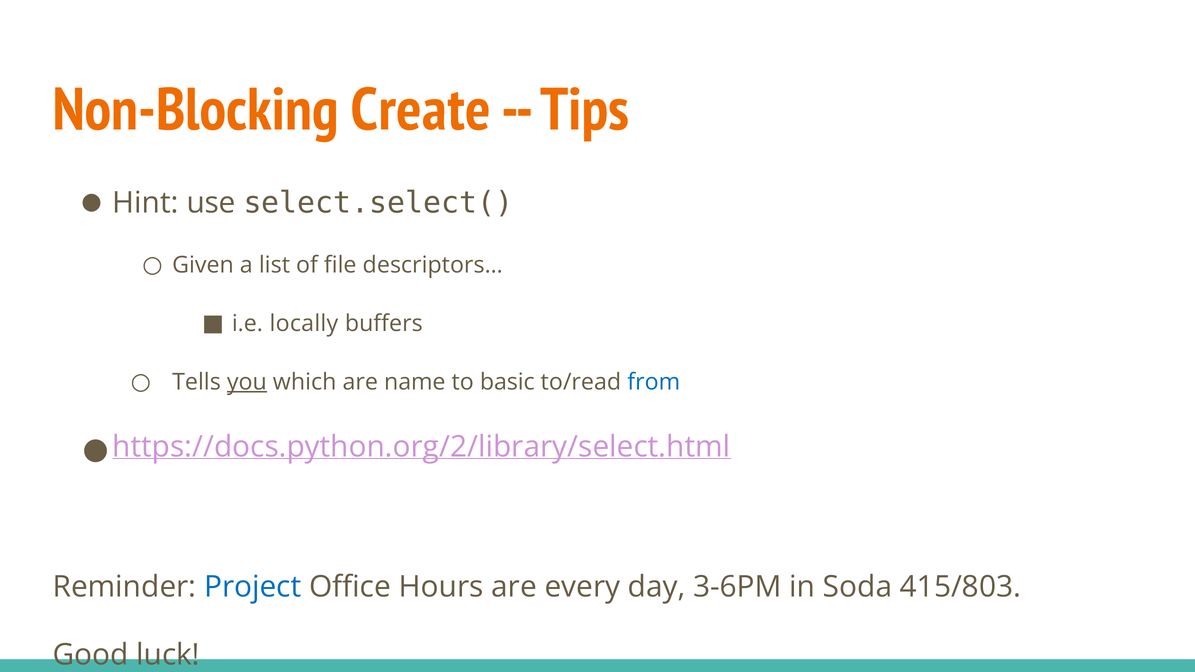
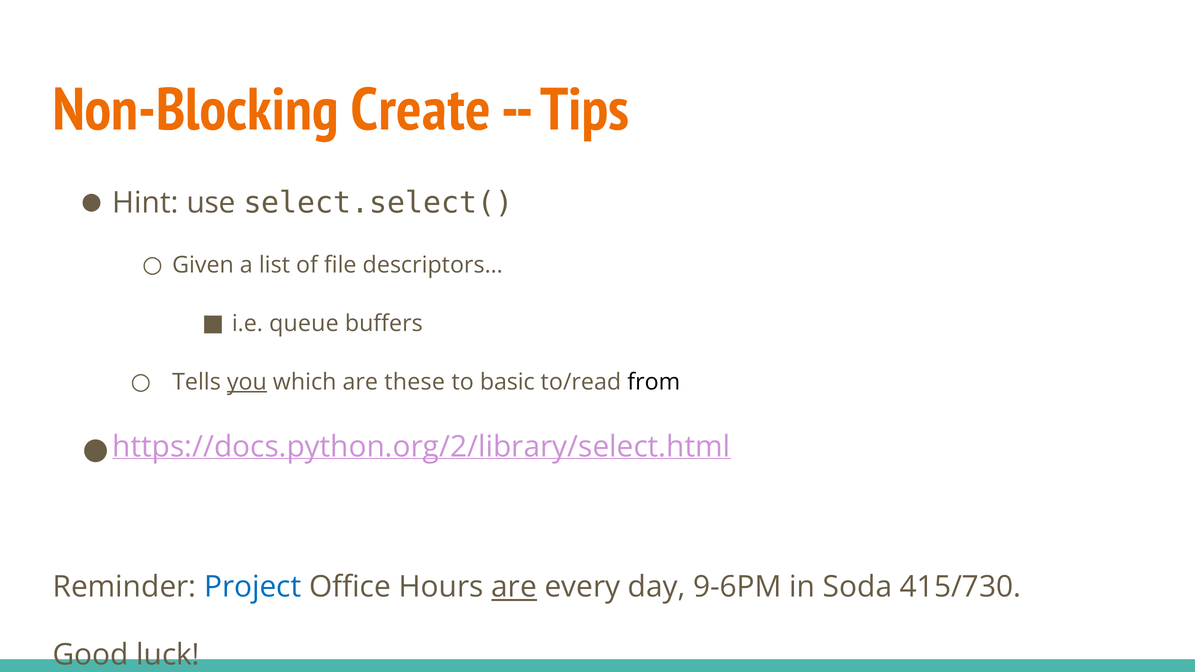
locally: locally -> queue (304, 323)
name: name -> these (415, 382)
from colour: blue -> black (654, 382)
are underline: none -> present (514, 587)
3-6PM: 3-6PM -> 9-6PM (737, 587)
415/803: 415/803 -> 415/730 (960, 587)
